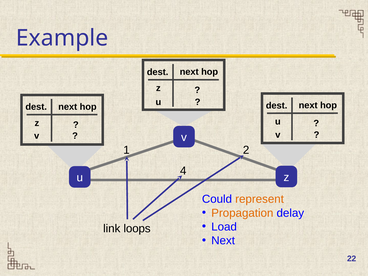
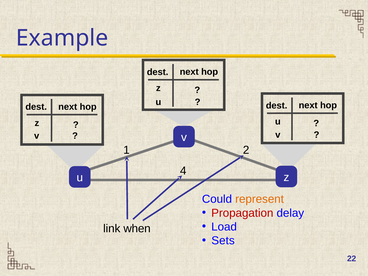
Propagation colour: orange -> red (242, 213)
loops: loops -> when (137, 228)
Next: Next -> Sets (223, 241)
